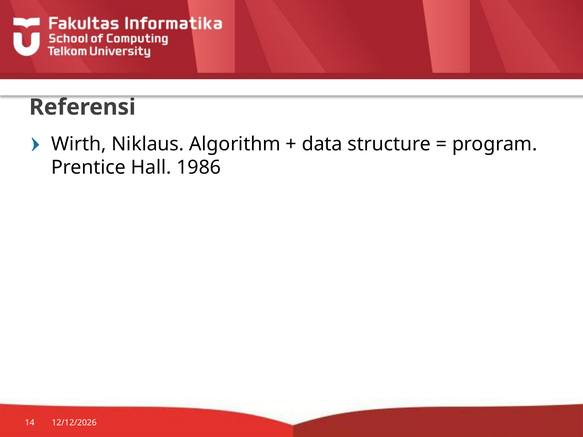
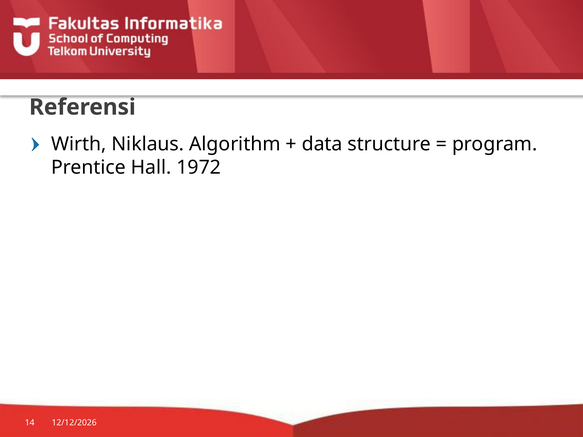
1986: 1986 -> 1972 (199, 167)
